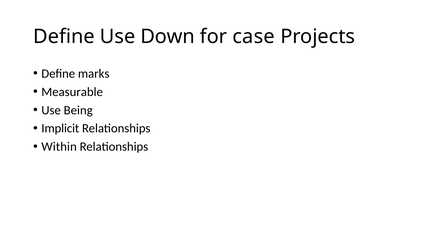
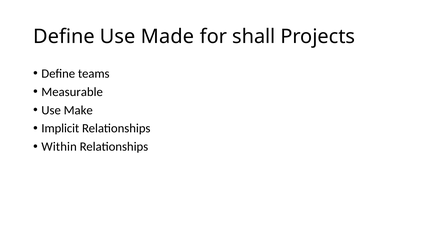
Down: Down -> Made (168, 37)
case: case -> shall (254, 37)
marks: marks -> teams (94, 74)
Being: Being -> Make (78, 110)
